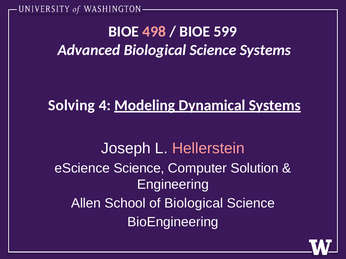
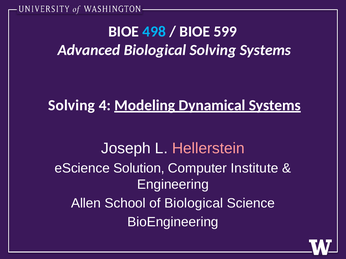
498 colour: pink -> light blue (154, 32)
Advanced Biological Science: Science -> Solving (213, 50)
eScience Science: Science -> Solution (139, 169)
Solution: Solution -> Institute (254, 169)
